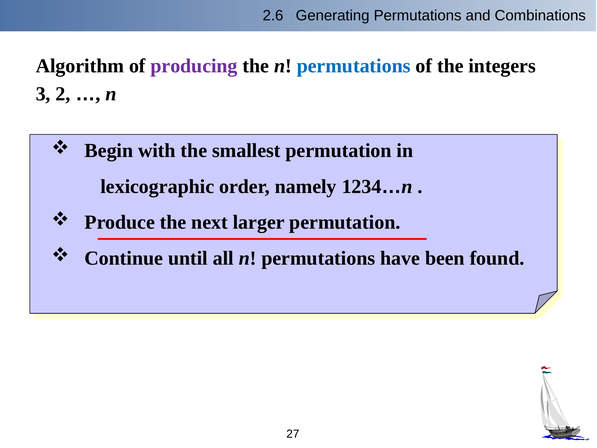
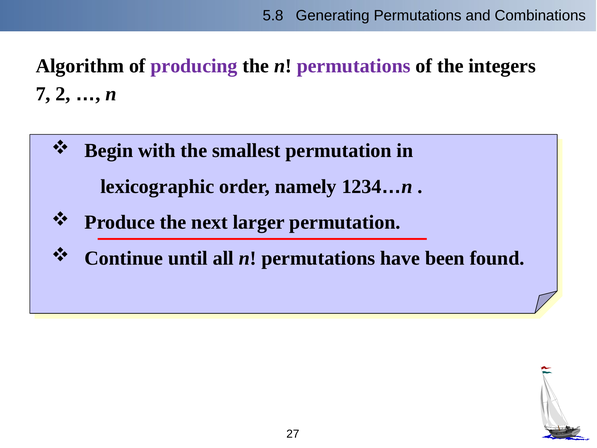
2.6: 2.6 -> 5.8 (273, 15)
permutations colour: blue -> purple (354, 66)
3: 3 -> 7 (43, 94)
